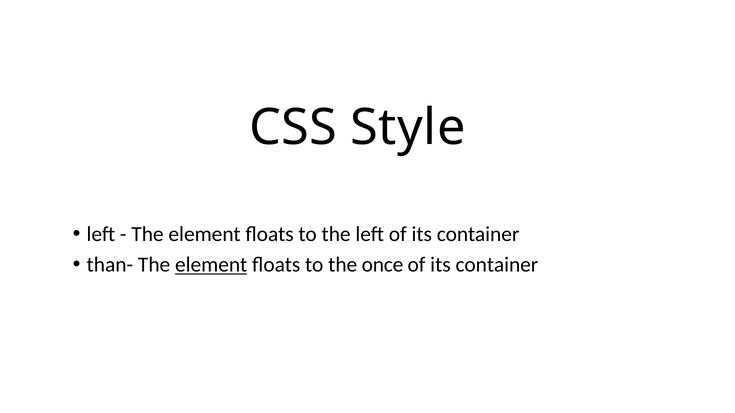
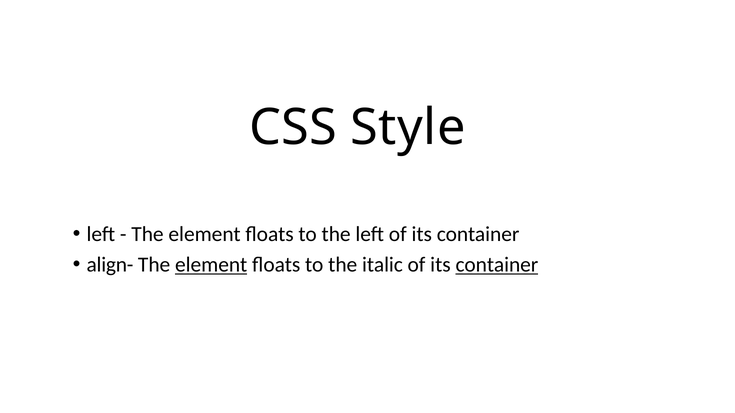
than-: than- -> align- (110, 265)
once: once -> italic (382, 265)
container underline: none -> present (497, 265)
